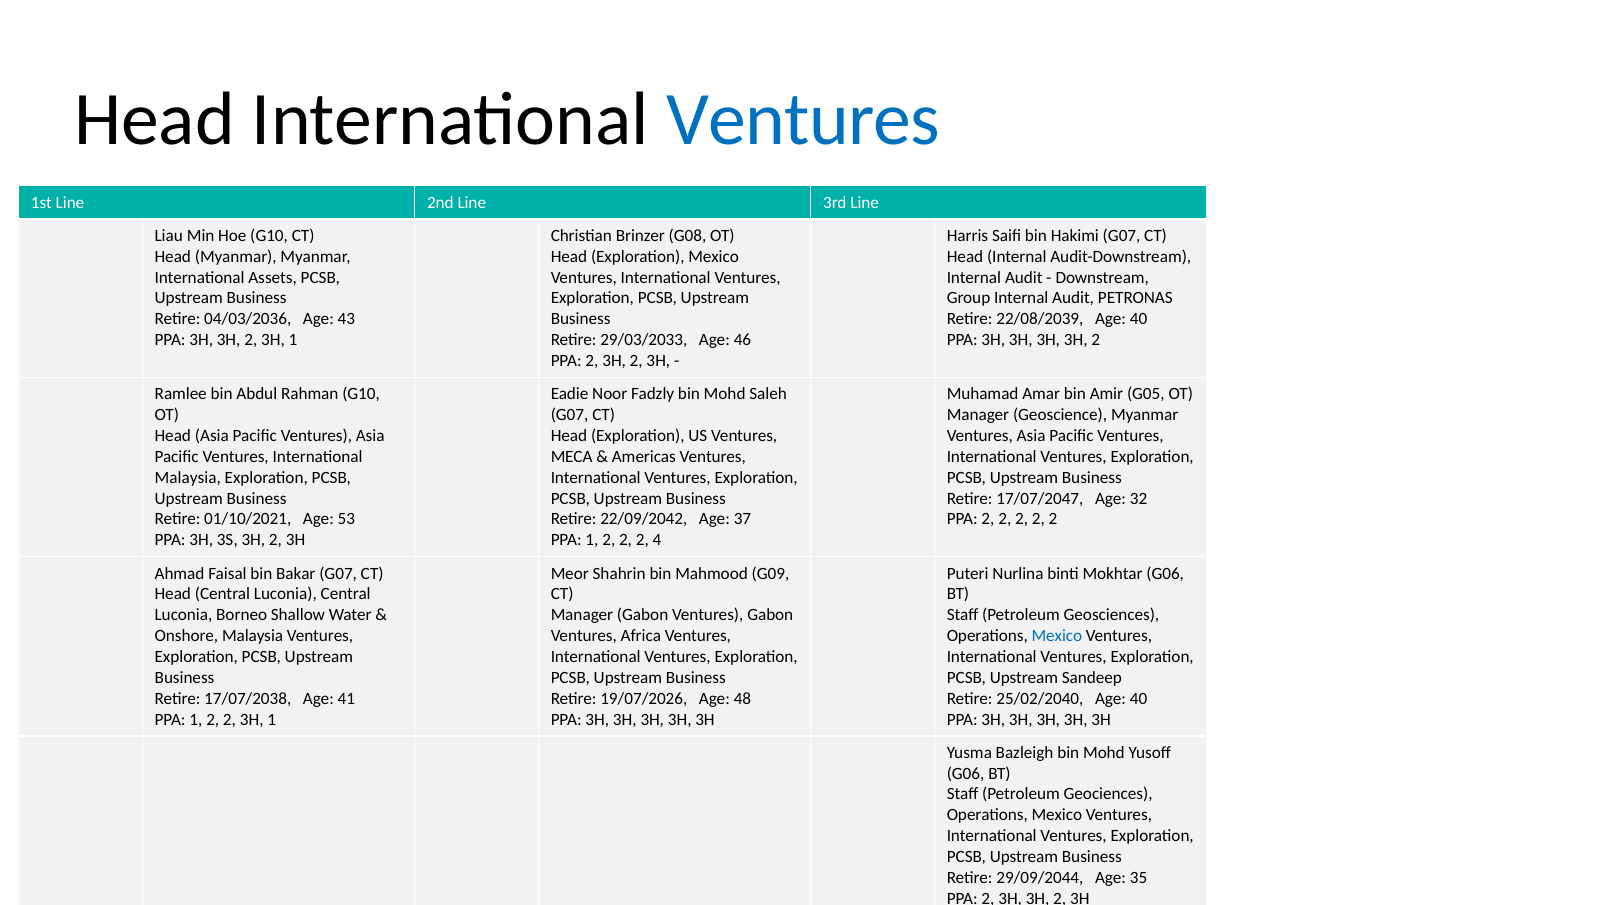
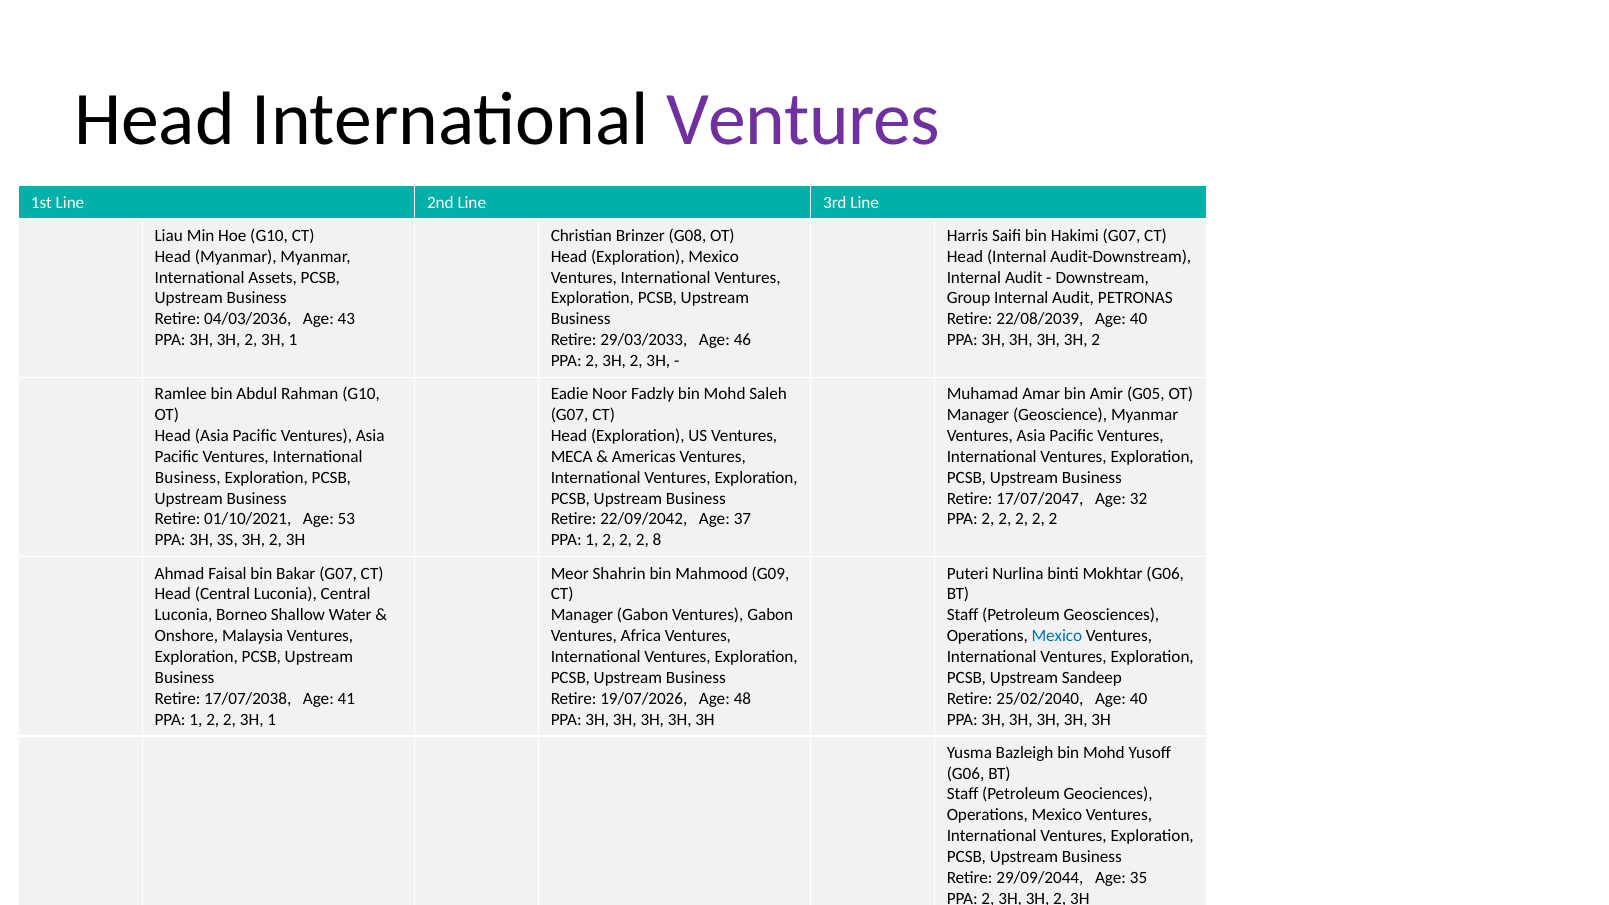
Ventures colour: blue -> purple (803, 120)
Malaysia: Malaysia -> Business (188, 478)
4: 4 -> 8 (657, 540)
